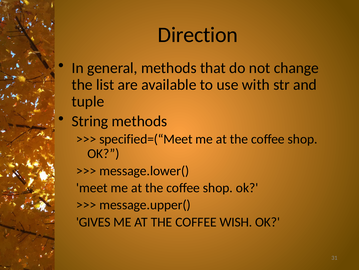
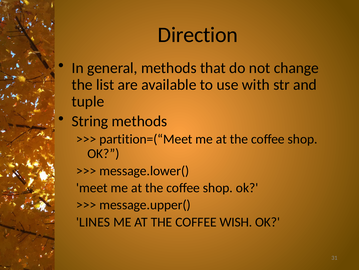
specified=(“Meet: specified=(“Meet -> partition=(“Meet (146, 139)
GIVES: GIVES -> LINES (93, 222)
